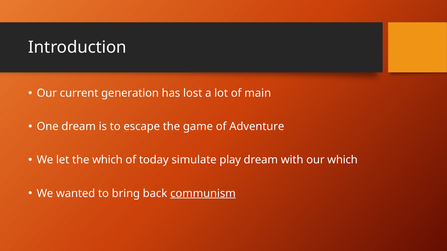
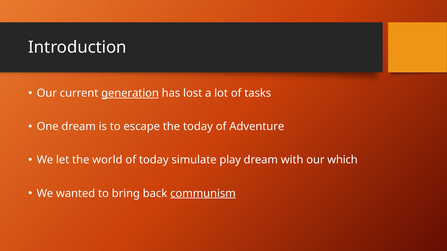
generation underline: none -> present (130, 93)
main: main -> tasks (258, 93)
the game: game -> today (198, 127)
the which: which -> world (107, 160)
